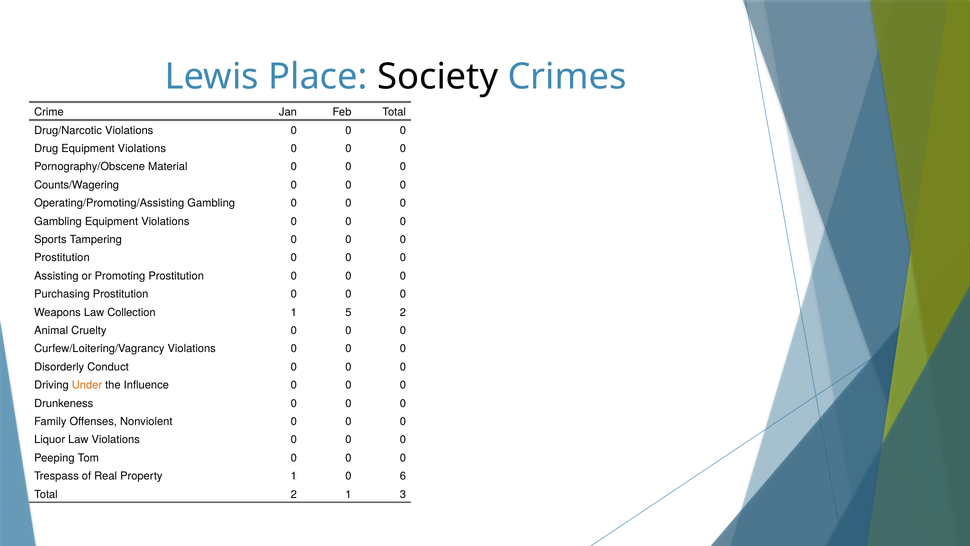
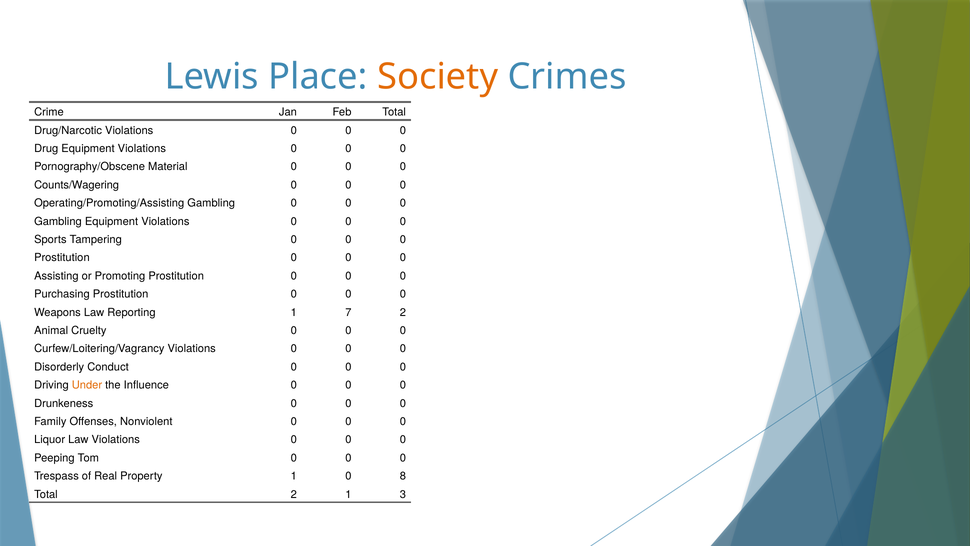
Society colour: black -> orange (438, 76)
Collection: Collection -> Reporting (131, 312)
5: 5 -> 7 (348, 312)
6: 6 -> 8 (403, 476)
